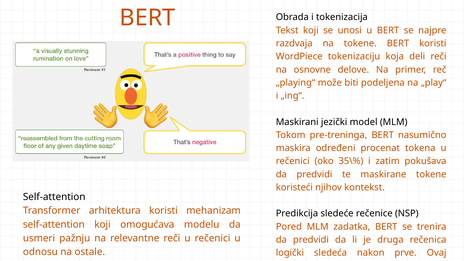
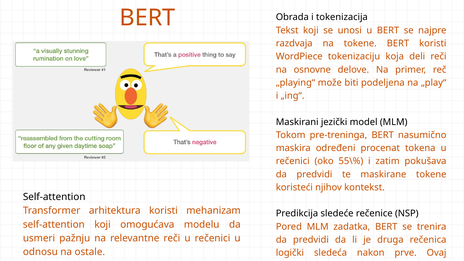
35\%: 35\% -> 55\% (351, 161)
